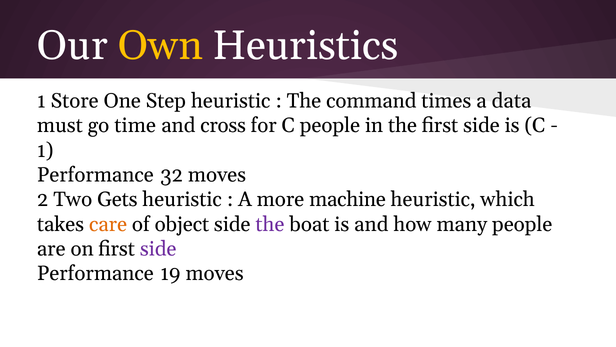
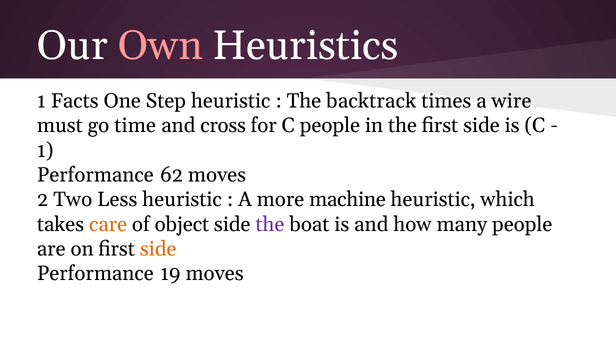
Own colour: yellow -> pink (160, 46)
Store: Store -> Facts (75, 101)
command: command -> backtrack (371, 101)
data: data -> wire (512, 101)
32: 32 -> 62 (172, 175)
Gets: Gets -> Less (117, 199)
side colour: purple -> orange (158, 249)
